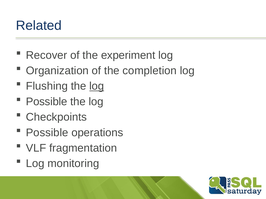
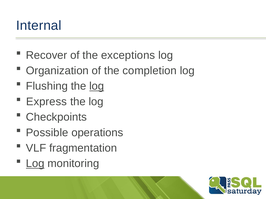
Related: Related -> Internal (39, 26)
experiment: experiment -> exceptions (128, 55)
Possible: Possible -> Express (46, 102)
Log underline: none -> present (35, 164)
